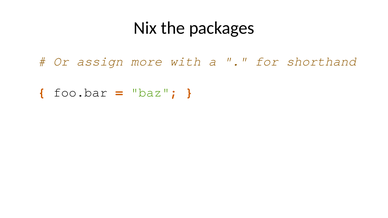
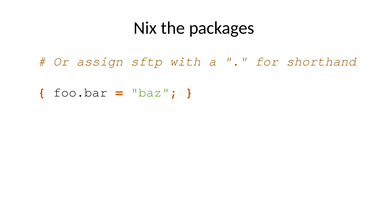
more: more -> sftp (147, 62)
